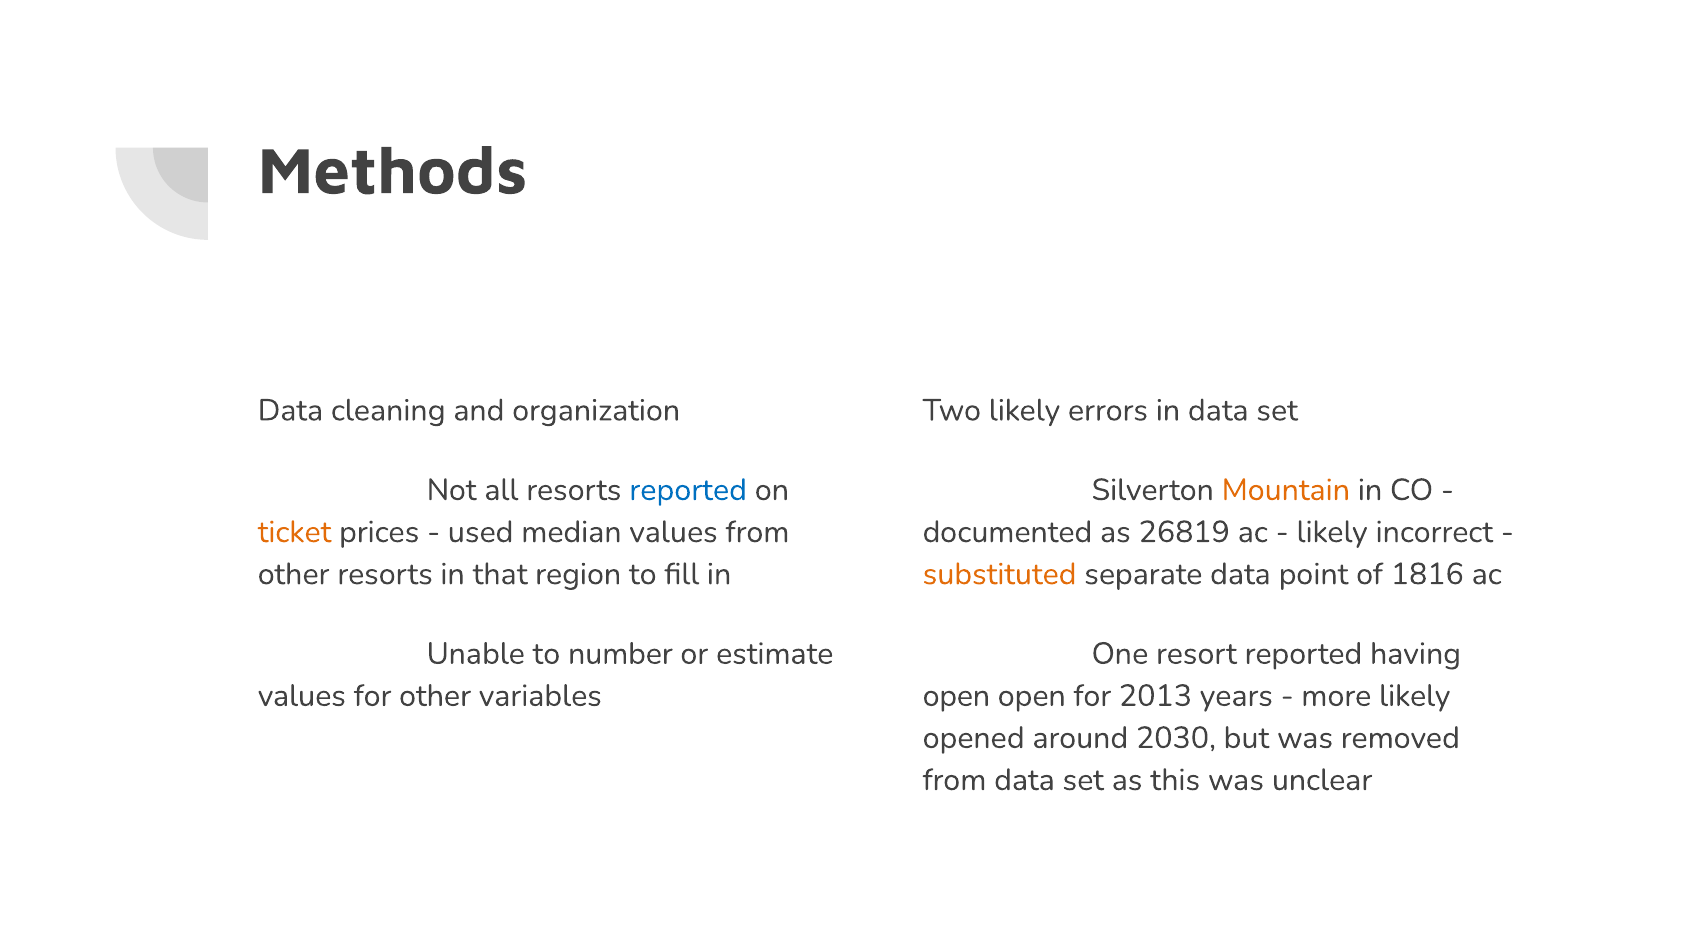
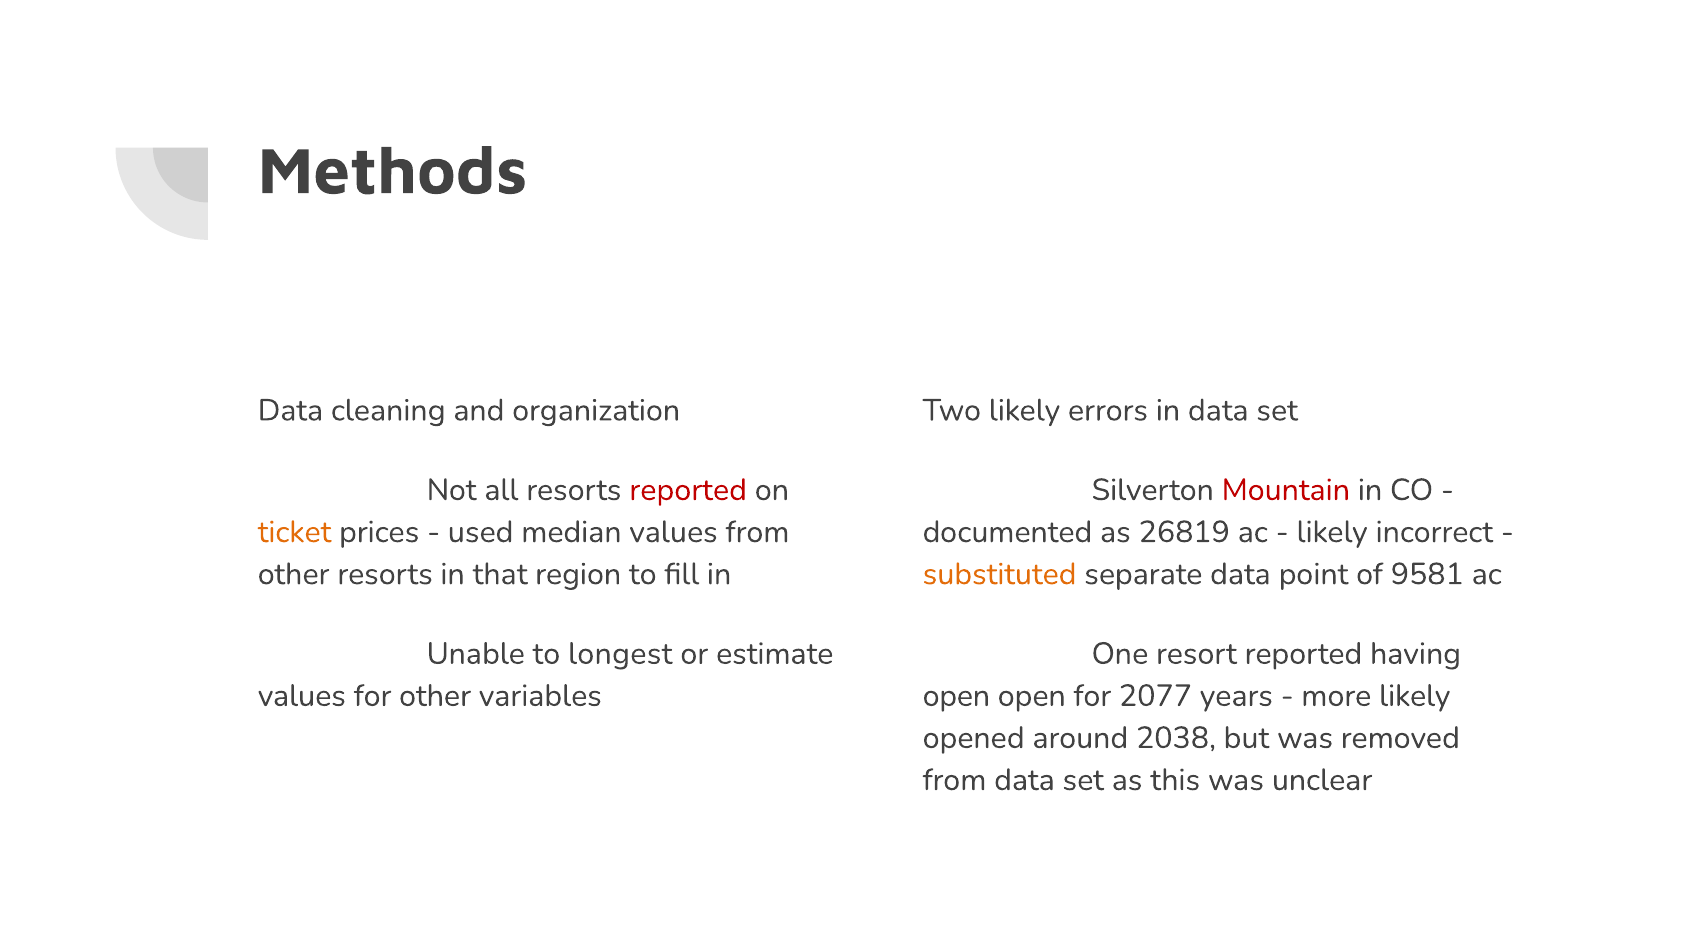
reported colour: blue -> red (688, 490)
Mountain colour: orange -> red (1286, 490)
1816: 1816 -> 9581 (1427, 574)
number: number -> longest (620, 654)
2013: 2013 -> 2077 (1155, 696)
2030: 2030 -> 2038 (1176, 738)
